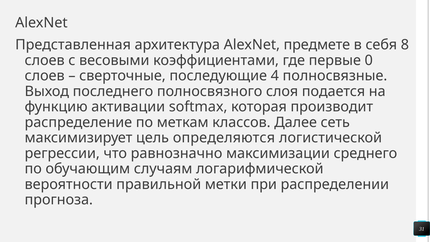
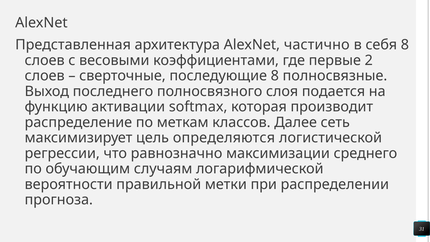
предмете: предмете -> частично (317, 45)
0: 0 -> 2 (369, 60)
последующие 4: 4 -> 8 (275, 76)
